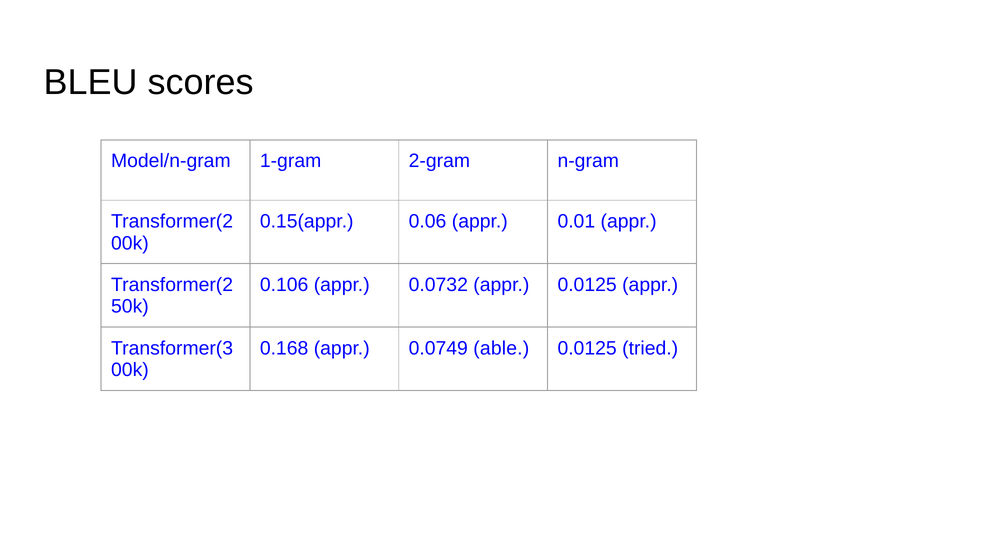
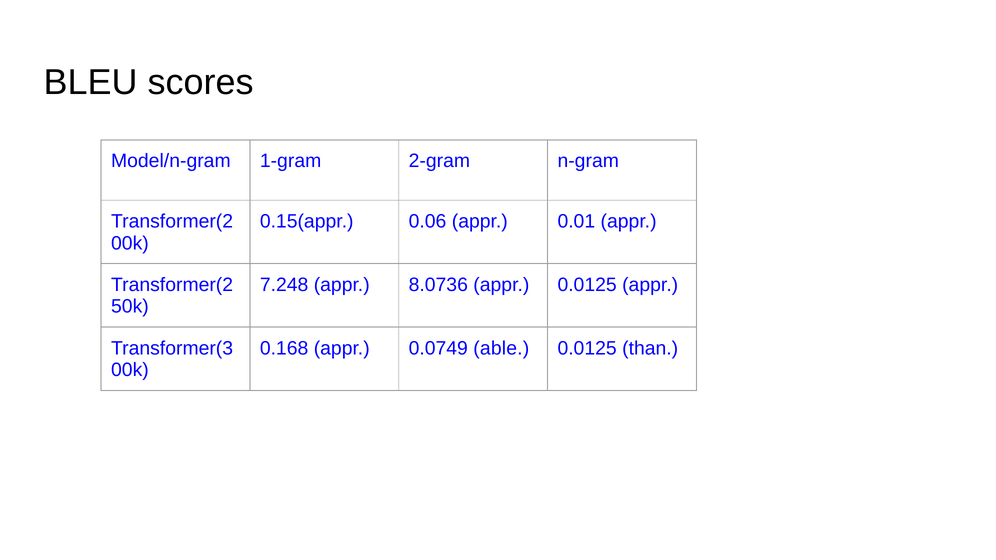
0.106: 0.106 -> 7.248 (284, 285)
0.0732: 0.0732 -> 8.0736 (438, 285)
tried: tried -> than (650, 348)
